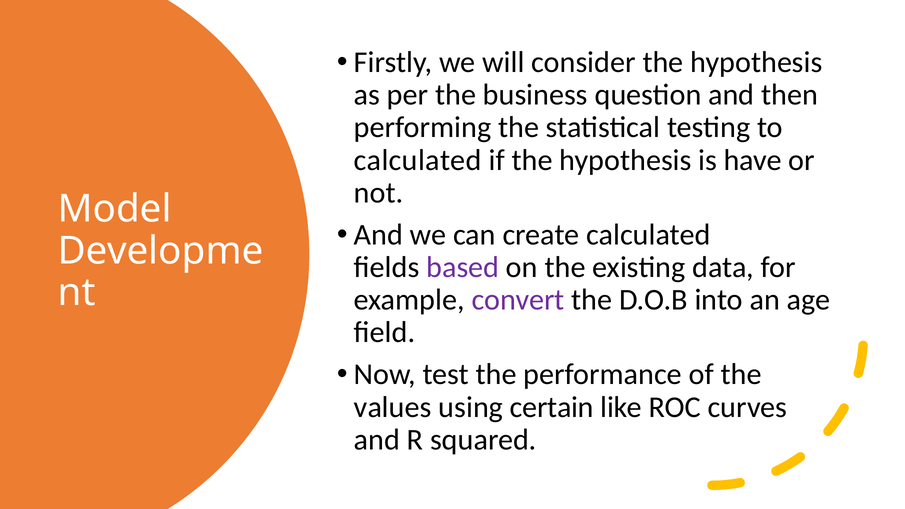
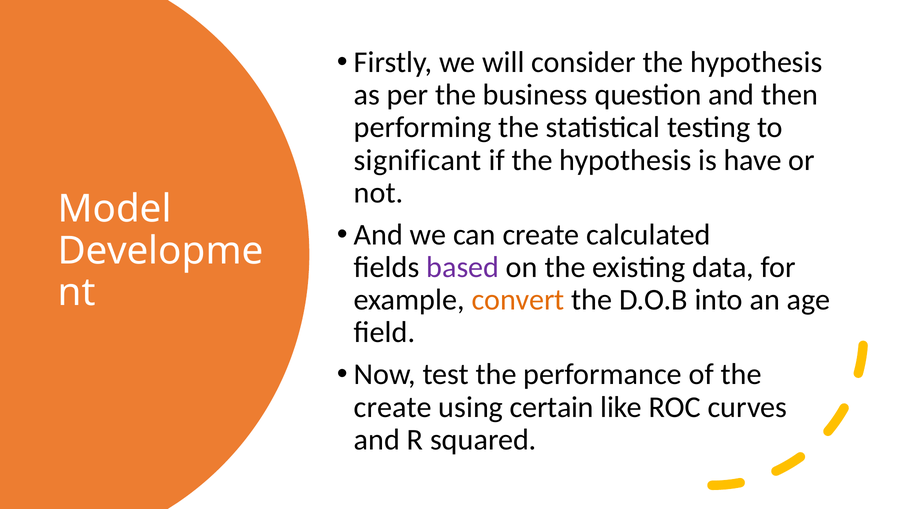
calculated: calculated -> significant (418, 160)
convert colour: purple -> orange (518, 300)
values: values -> create (393, 407)
